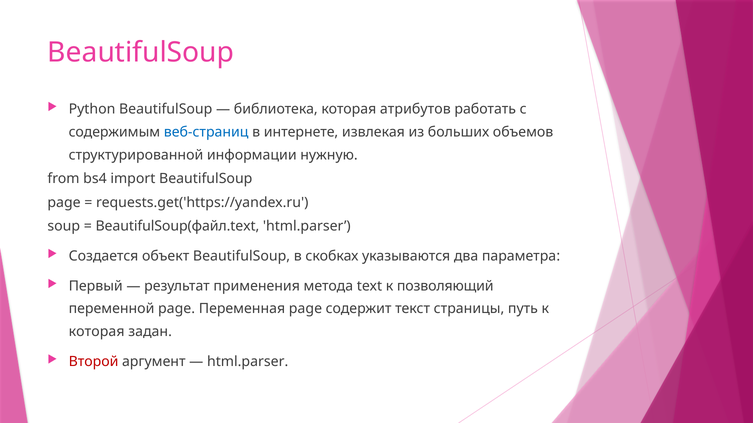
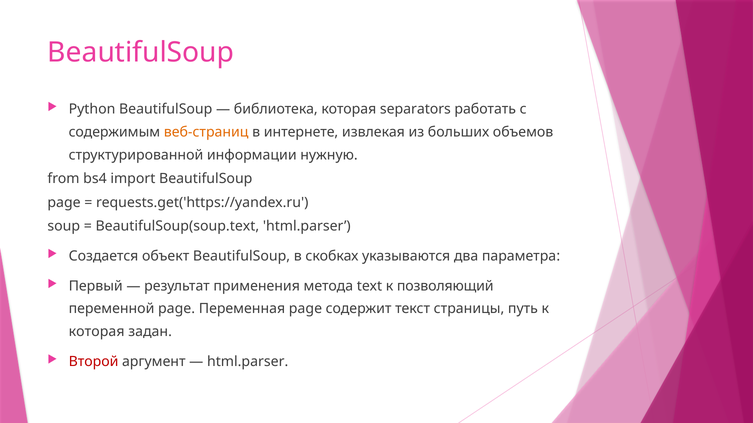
атрибутов: атрибутов -> separators (415, 109)
веб-страниц colour: blue -> orange (206, 132)
BeautifulSoup(файл.text: BeautifulSoup(файл.text -> BeautifulSoup(soup.text (177, 227)
